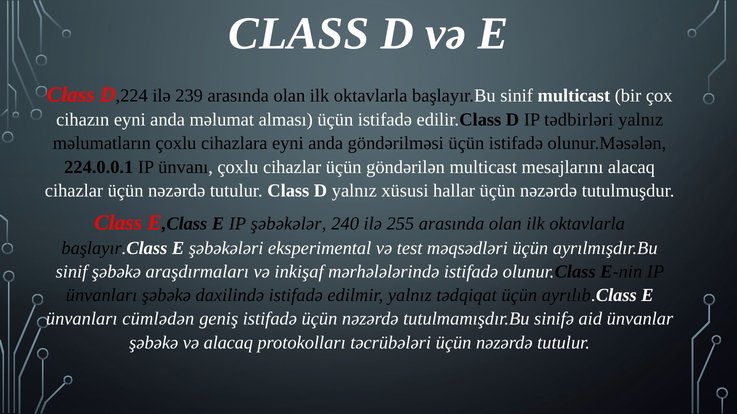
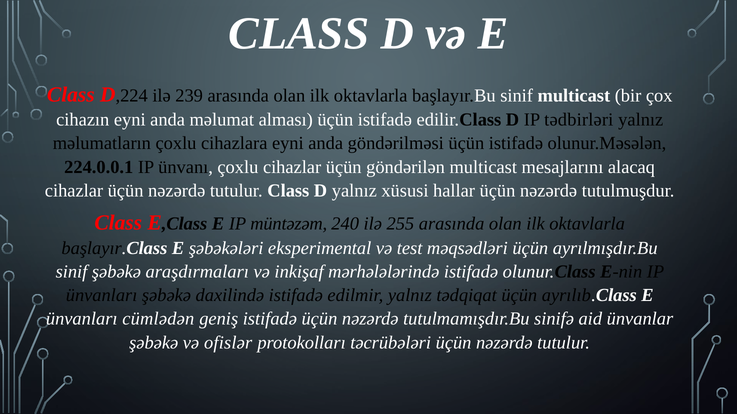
şəbəkələr: şəbəkələr -> müntəzəm (289, 224)
və alacaq: alacaq -> ofislər (228, 343)
